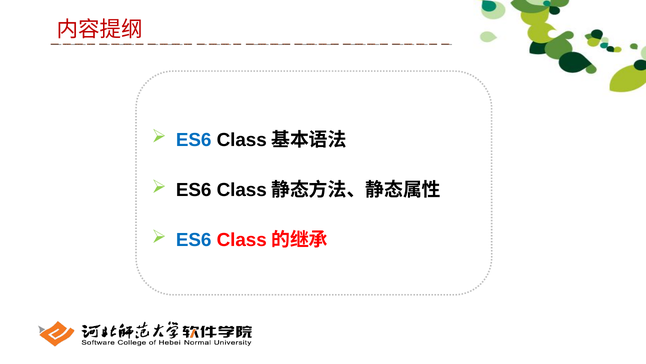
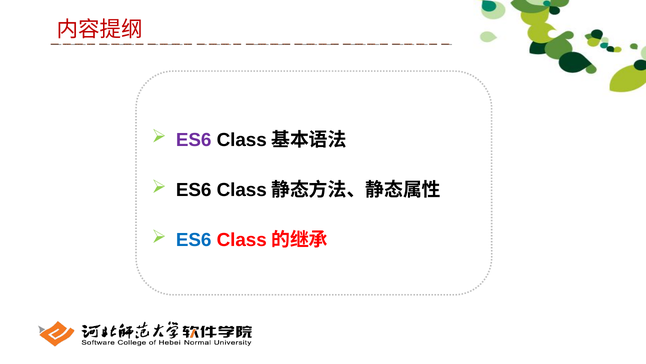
ES6 colour: blue -> purple (194, 140)
